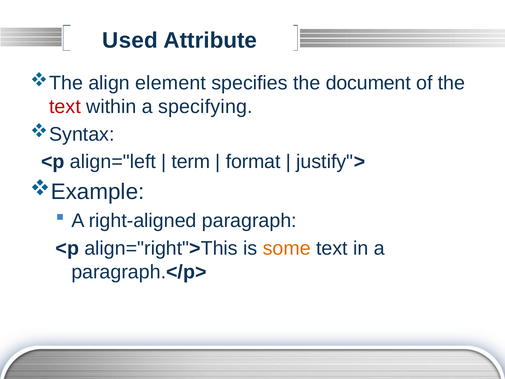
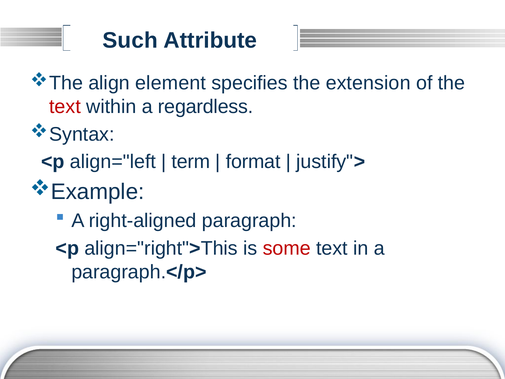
Used: Used -> Such (130, 40)
document: document -> extension (368, 83)
specifying: specifying -> regardless (206, 107)
some colour: orange -> red (287, 248)
